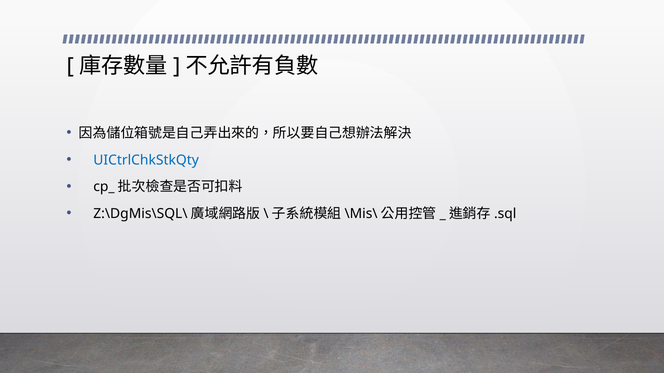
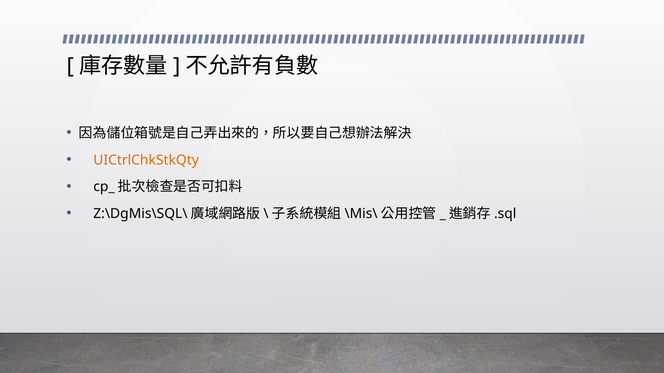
UICtrlChkStkQty colour: blue -> orange (146, 160)
